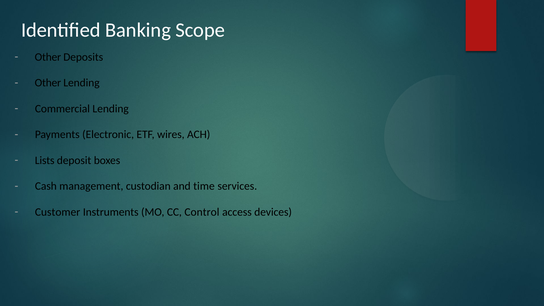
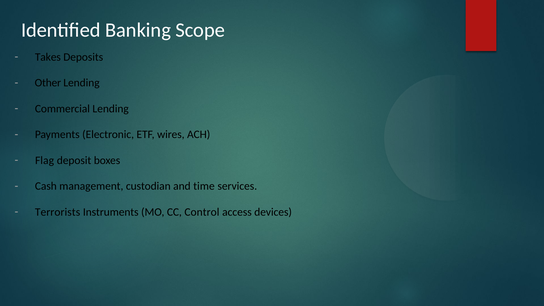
Other: Other -> Takes (48, 57)
Lists: Lists -> Flag (45, 160)
Customer: Customer -> Terrorists (58, 212)
